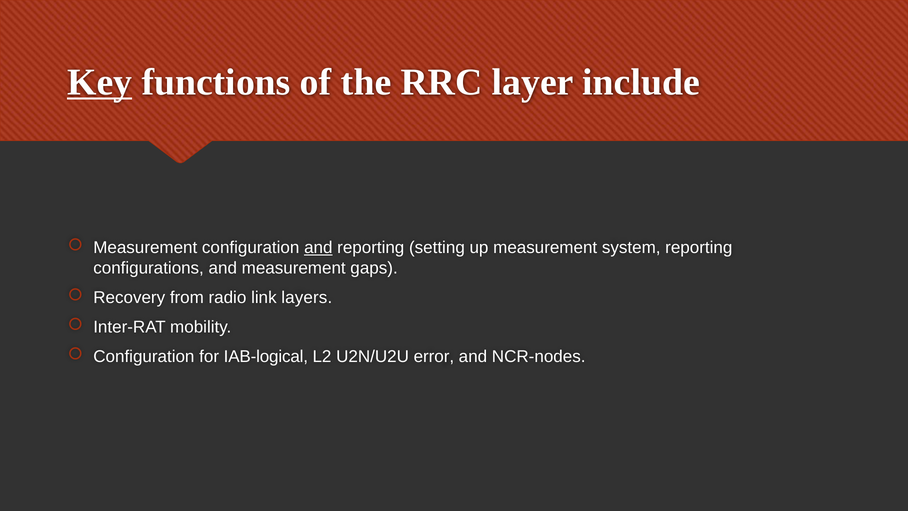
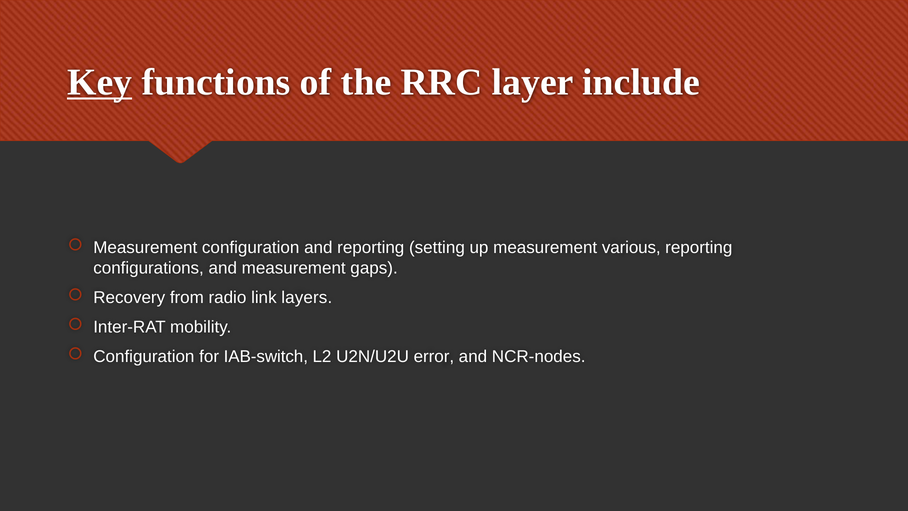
and underline: present -> none (318, 248)
system: system -> various (631, 248)
IAB-logical: IAB-logical -> IAB-switch (266, 357)
